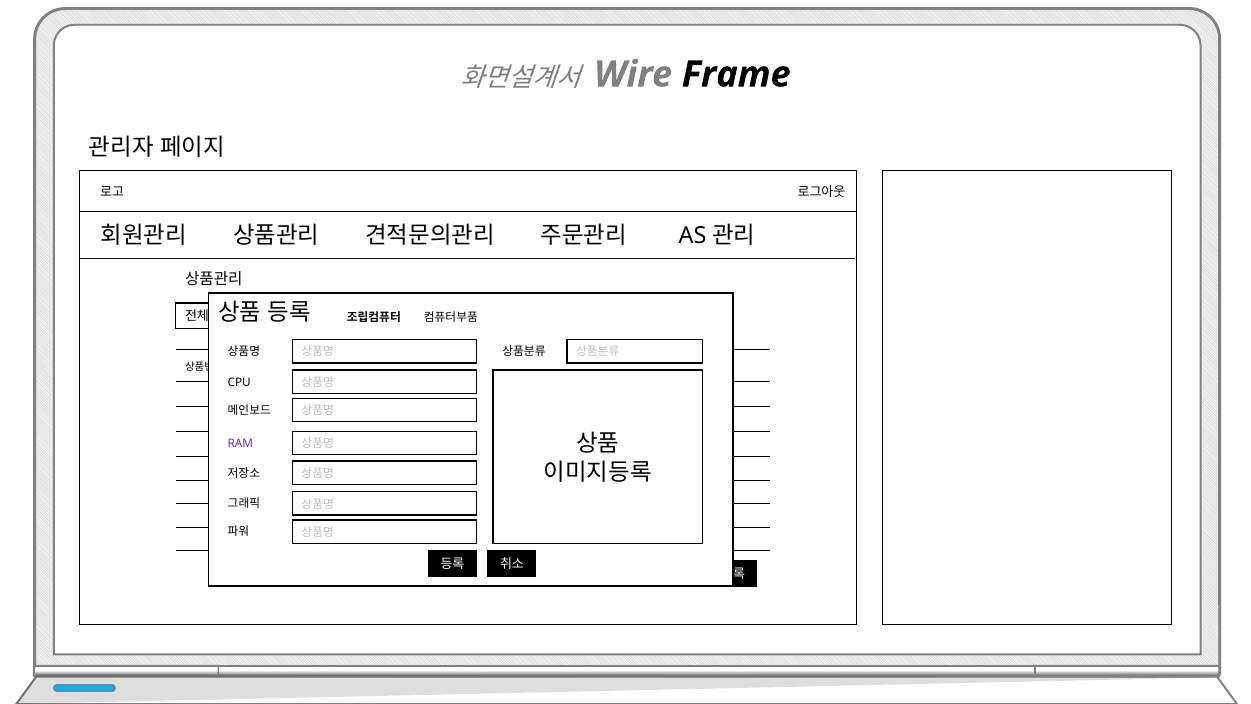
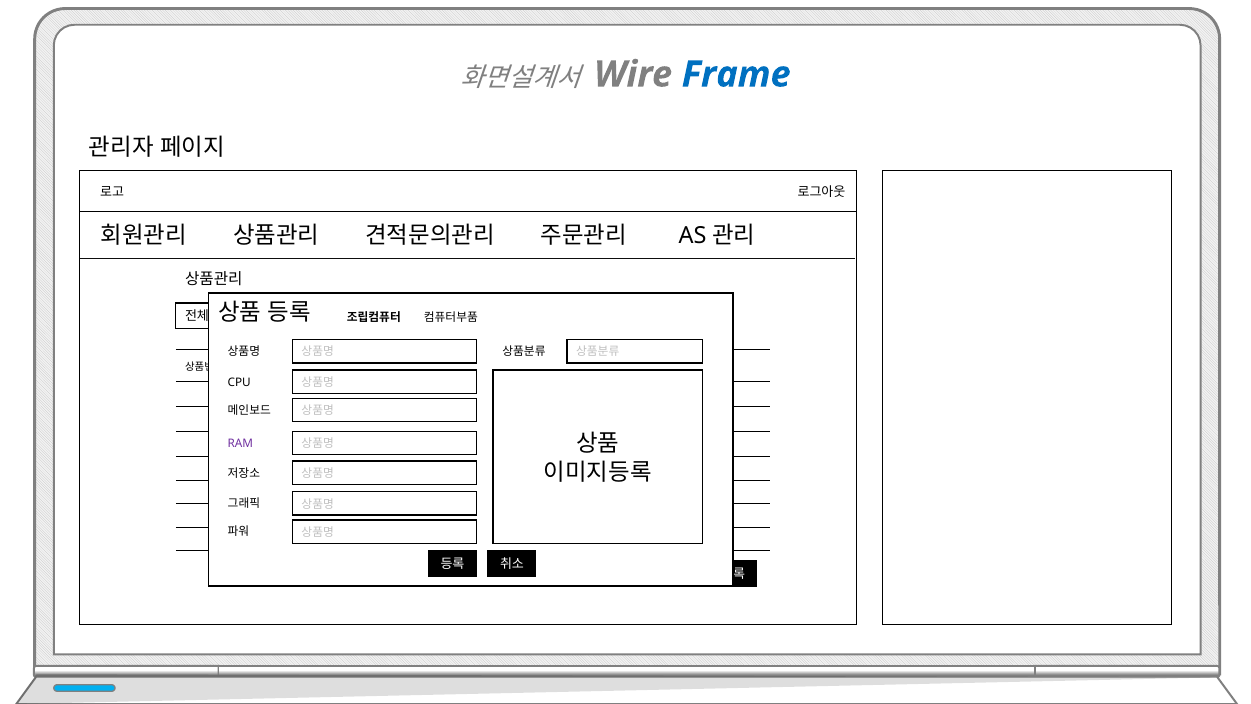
Frame colour: black -> blue (736, 74)
